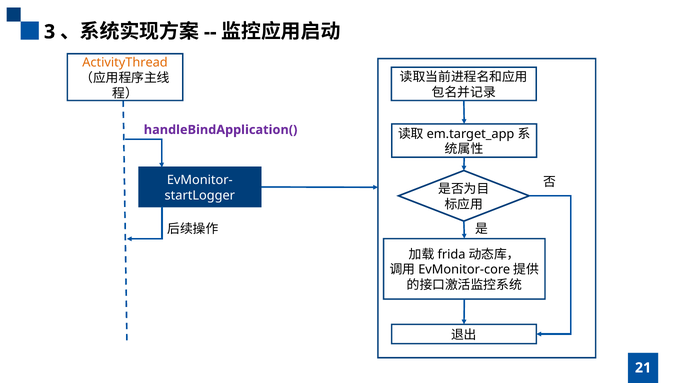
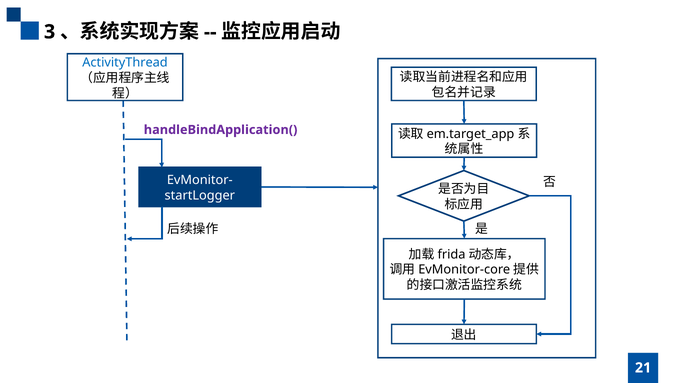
ActivityThread colour: orange -> blue (125, 63)
